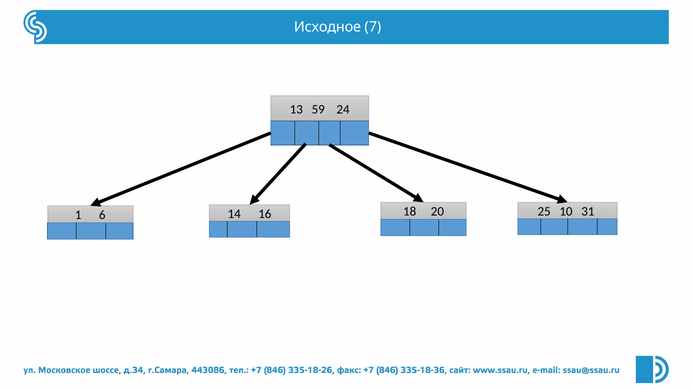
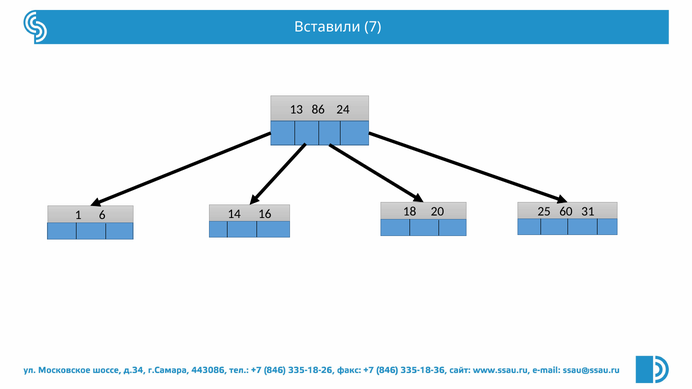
Исходное: Исходное -> Вставили (327, 27)
59: 59 -> 86 (318, 109)
10: 10 -> 60 (566, 212)
